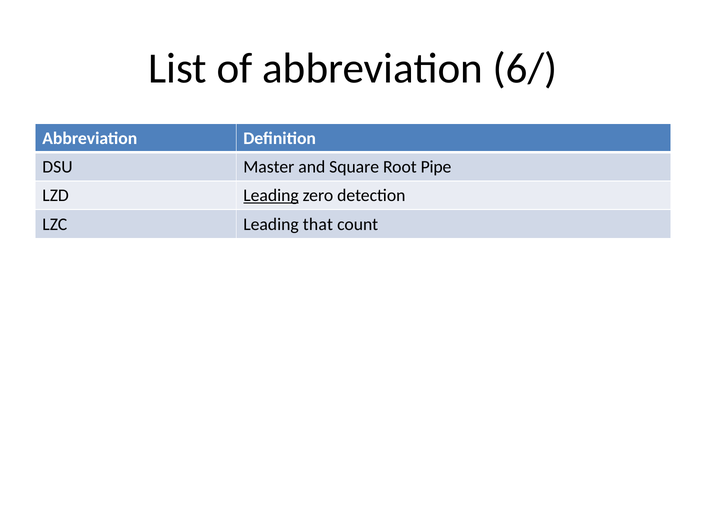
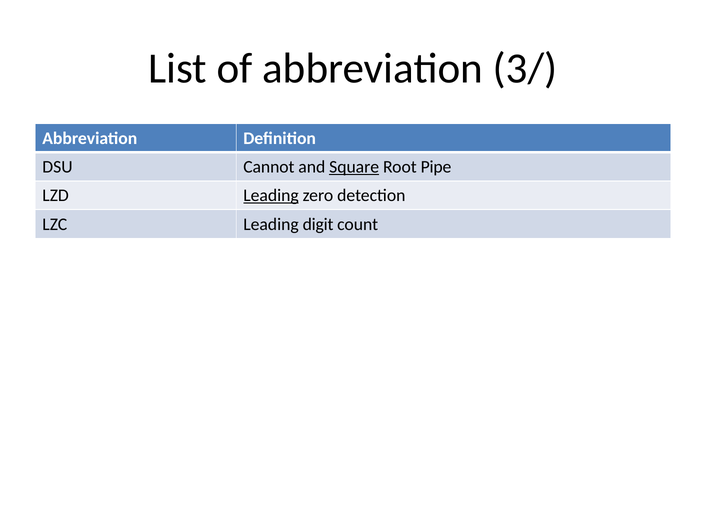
6/: 6/ -> 3/ (525, 68)
Master: Master -> Cannot (269, 167)
Square underline: none -> present (354, 167)
that: that -> digit (318, 224)
